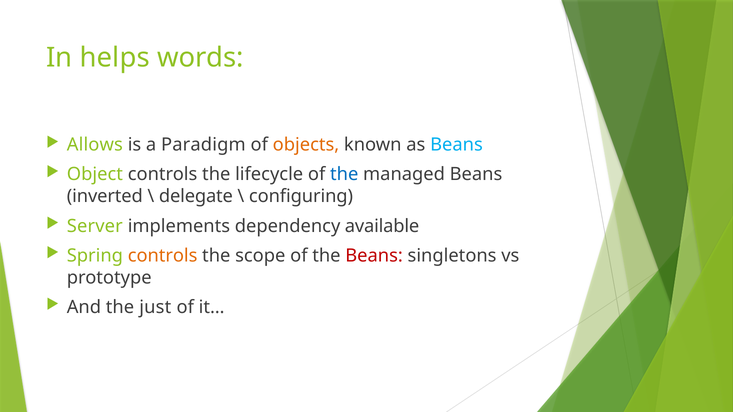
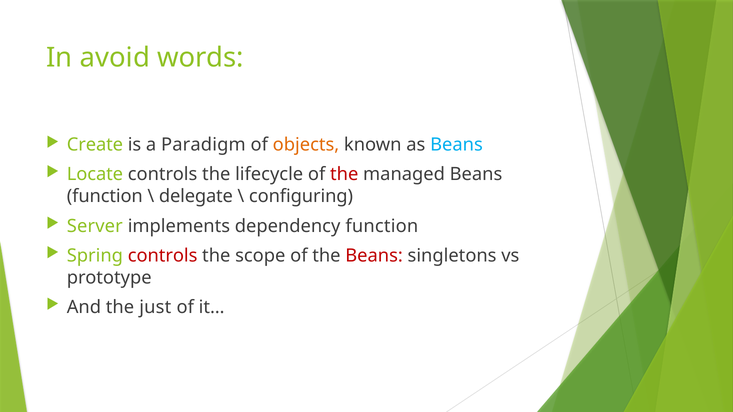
helps: helps -> avoid (115, 58)
Allows: Allows -> Create (95, 145)
Object: Object -> Locate (95, 175)
the colour: blue -> red (344, 175)
inverted: inverted -> function (105, 197)
dependency available: available -> function (382, 226)
controls colour: orange -> red (163, 256)
